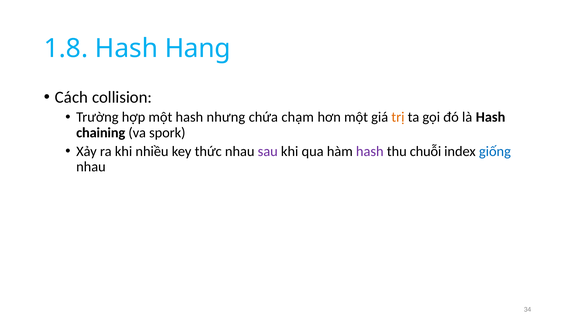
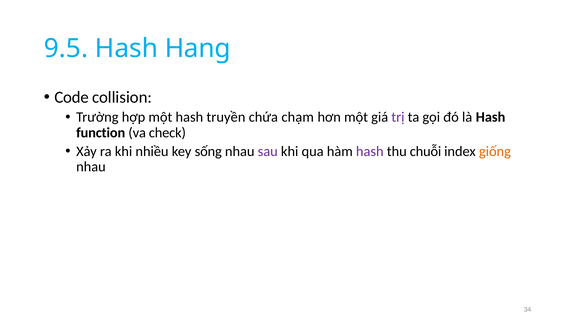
1.8: 1.8 -> 9.5 (66, 48)
Cách: Cách -> Code (72, 97)
nhưng: nhưng -> truyền (226, 117)
trị colour: orange -> purple (398, 117)
chaining: chaining -> function (101, 133)
spork: spork -> check (167, 133)
thức: thức -> sống (208, 151)
giống colour: blue -> orange (495, 151)
